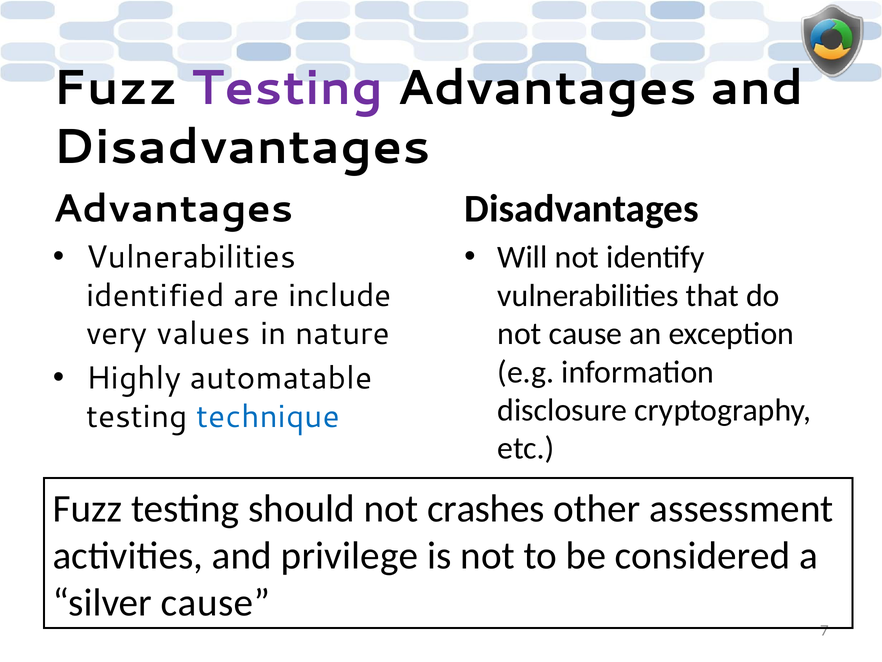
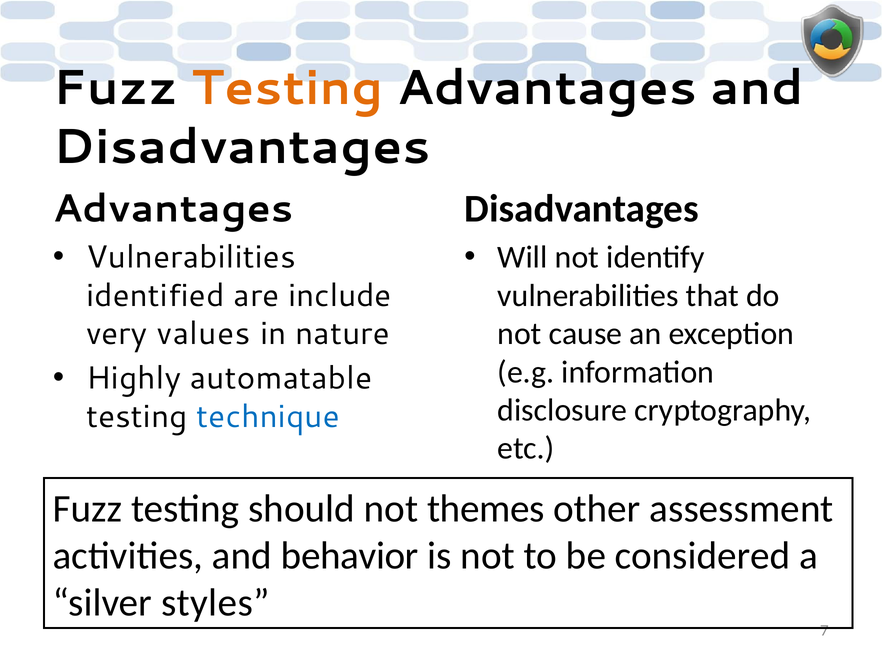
Testing colour: purple -> orange (287, 88)
crashes: crashes -> themes (486, 508)
privilege: privilege -> behavior (350, 555)
silver cause: cause -> styles (215, 602)
